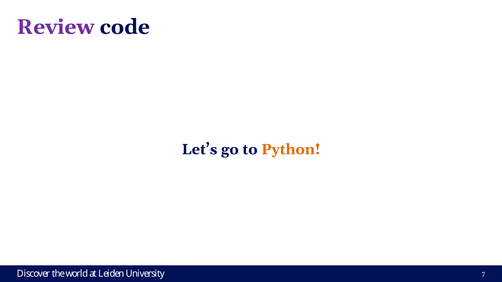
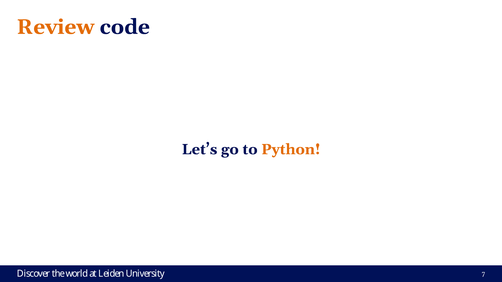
Review colour: purple -> orange (56, 27)
